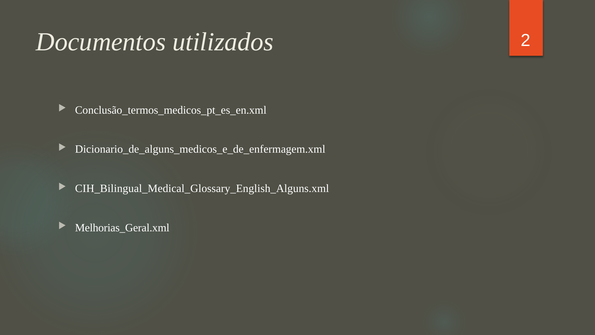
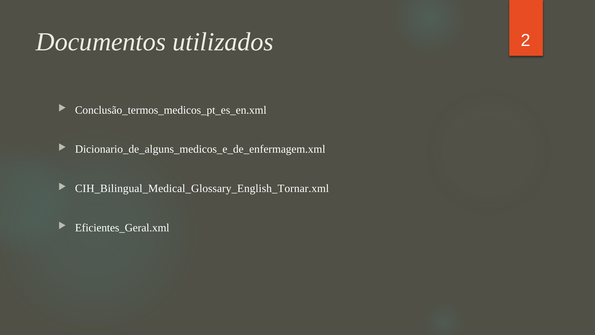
CIH_Bilingual_Medical_Glossary_English_Alguns.xml: CIH_Bilingual_Medical_Glossary_English_Alguns.xml -> CIH_Bilingual_Medical_Glossary_English_Tornar.xml (202, 188)
Melhorias_Geral.xml: Melhorias_Geral.xml -> Eficientes_Geral.xml (122, 227)
